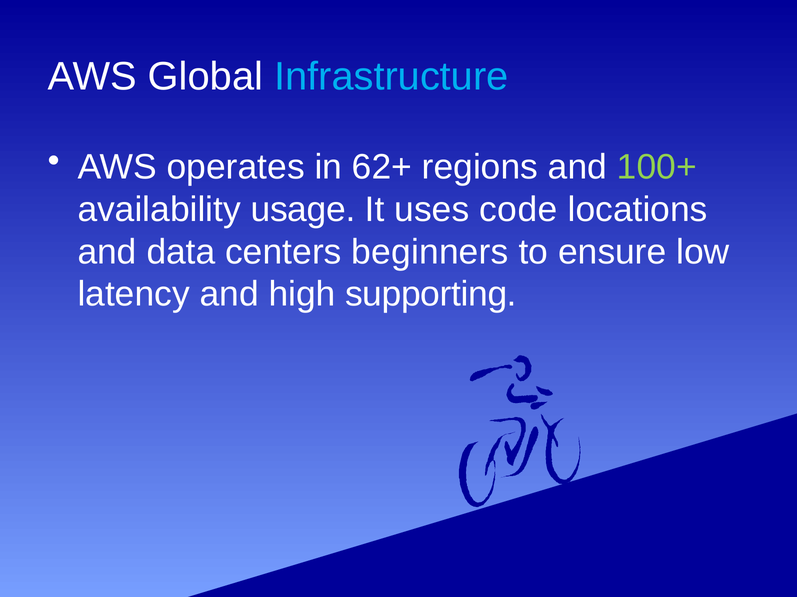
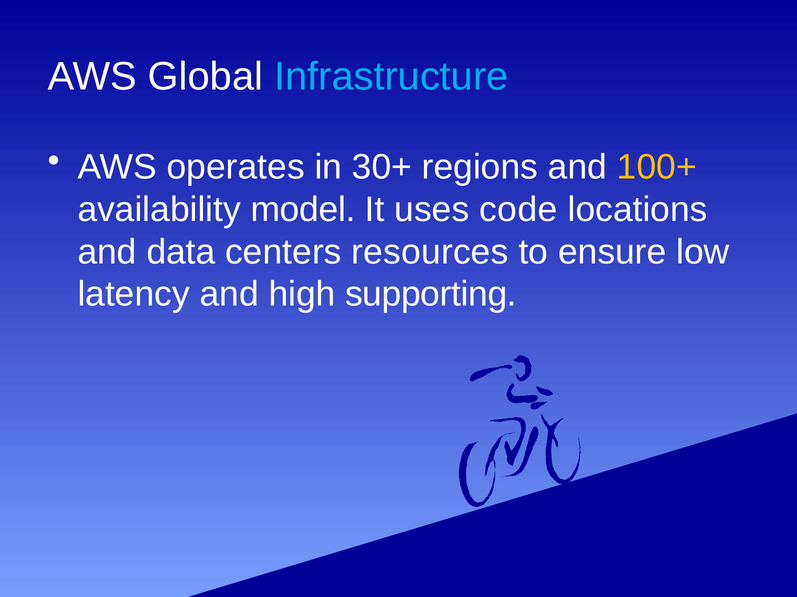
62+: 62+ -> 30+ (382, 167)
100+ colour: light green -> yellow (657, 167)
usage: usage -> model (303, 210)
beginners: beginners -> resources (430, 252)
